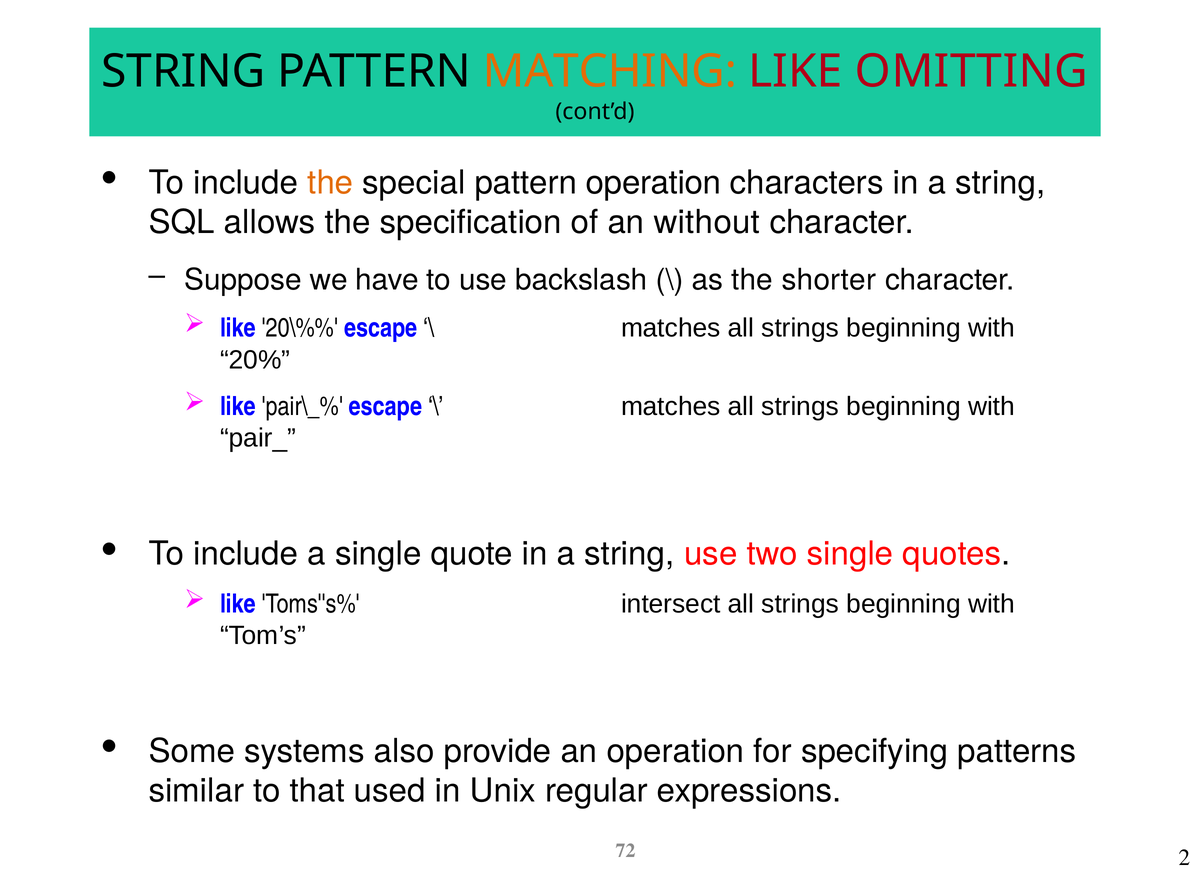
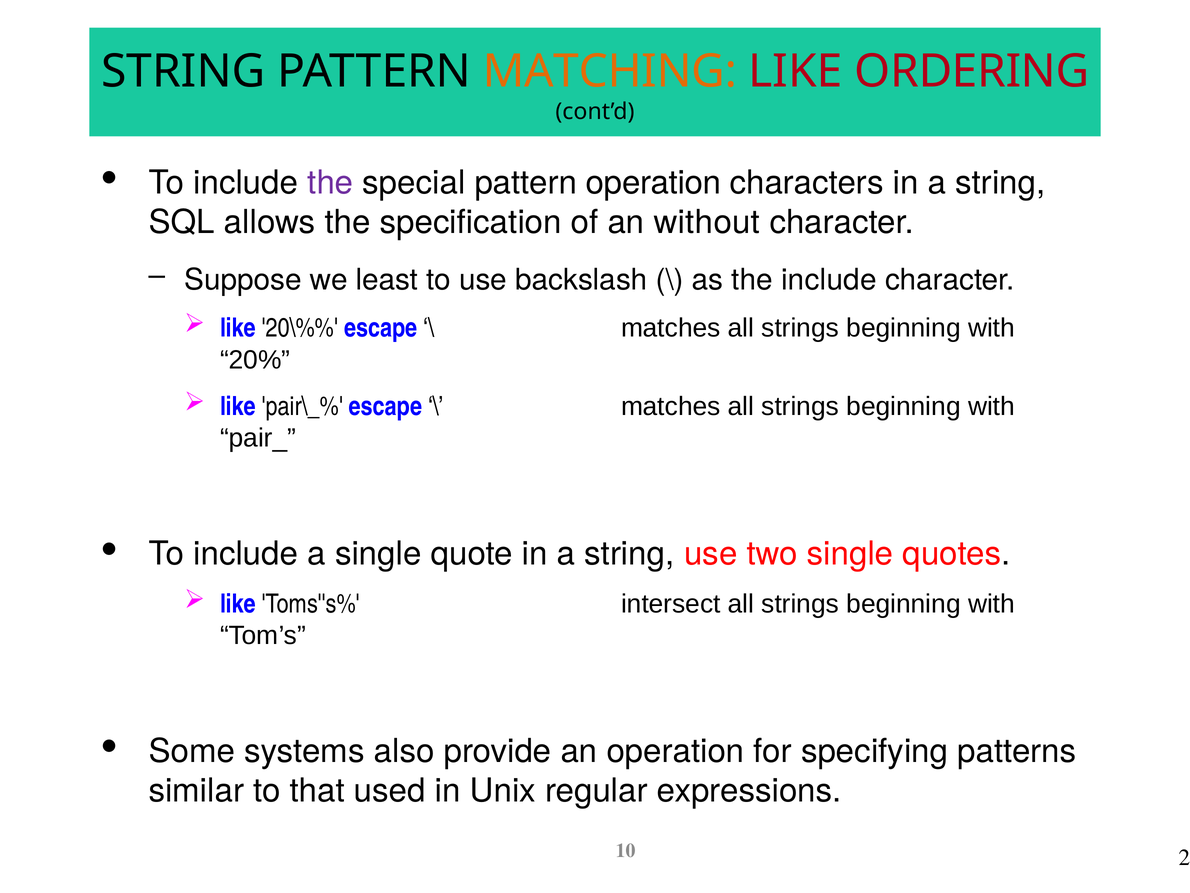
OMITTING: OMITTING -> ORDERING (972, 71)
the colour: orange -> purple (330, 183)
have: have -> least (387, 280)
the shorter: shorter -> include (829, 280)
72: 72 -> 10 (626, 850)
